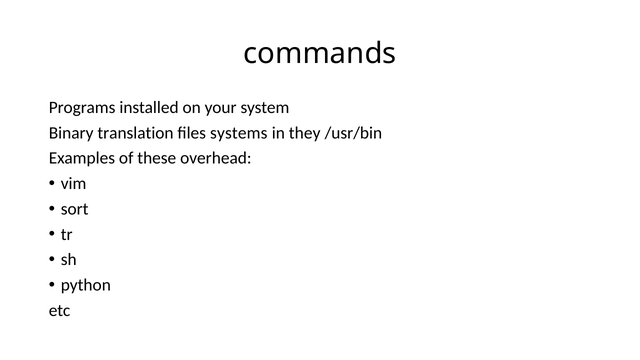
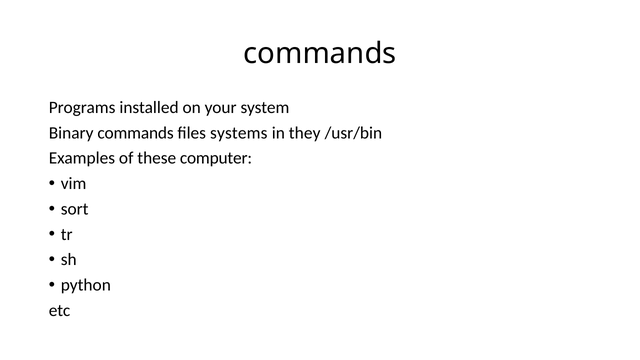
Binary translation: translation -> commands (136, 133)
overhead: overhead -> computer (216, 158)
